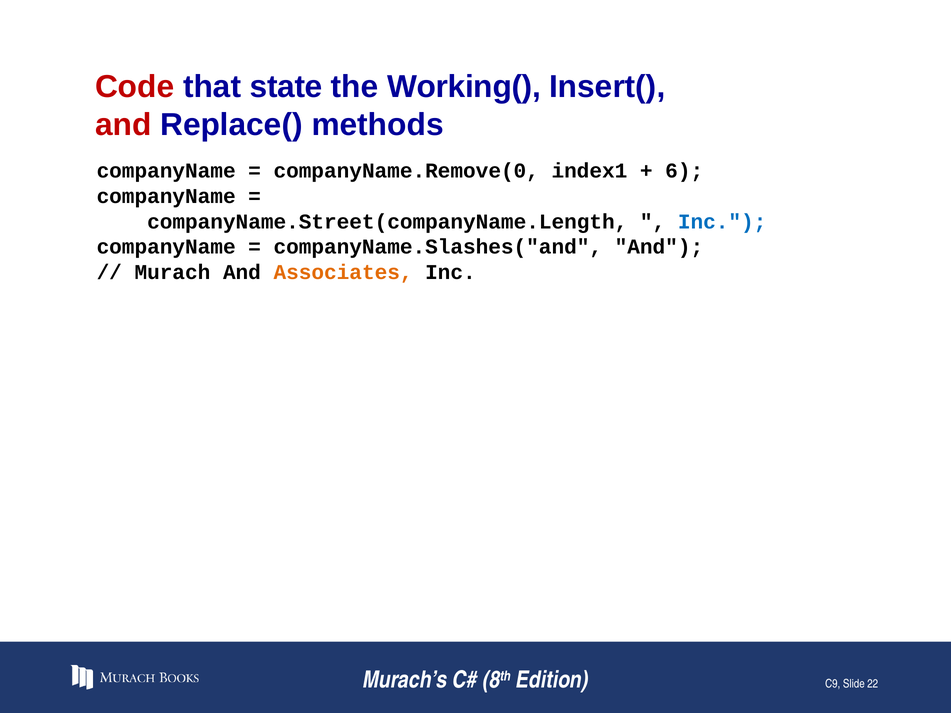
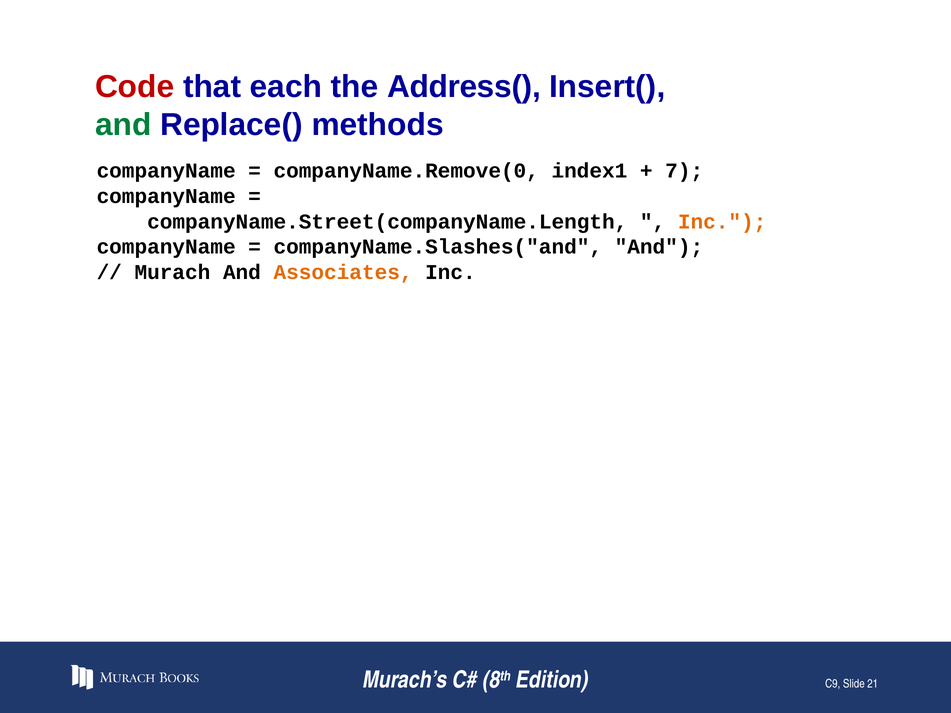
state: state -> each (286, 87)
Working(: Working( -> Address( (464, 87)
and colour: red -> green (123, 125)
6: 6 -> 7 (684, 171)
Inc colour: blue -> orange (722, 222)
22: 22 -> 21 (873, 684)
